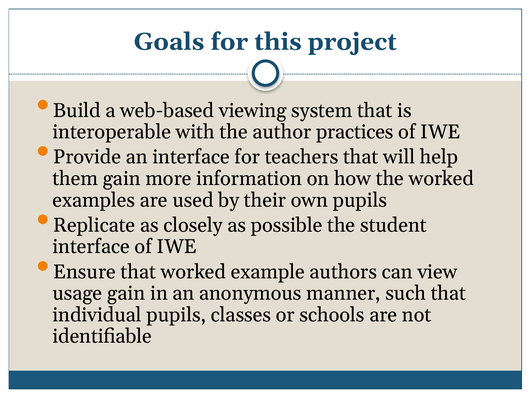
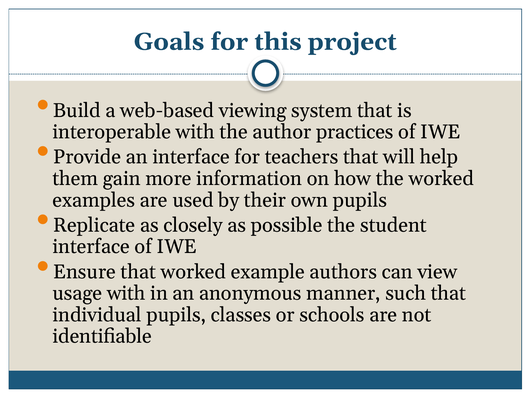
usage gain: gain -> with (126, 294)
